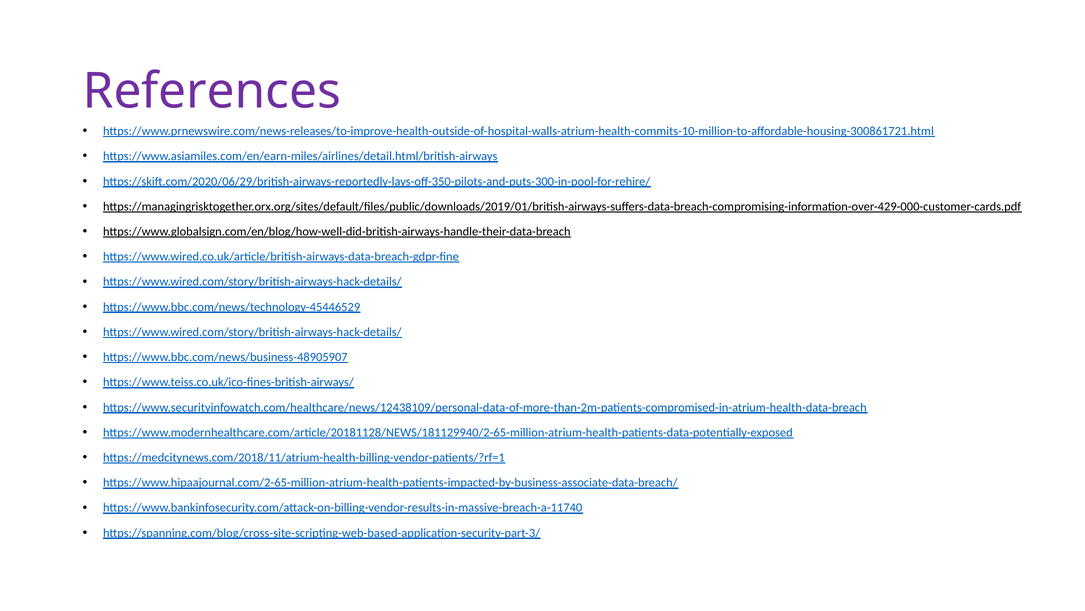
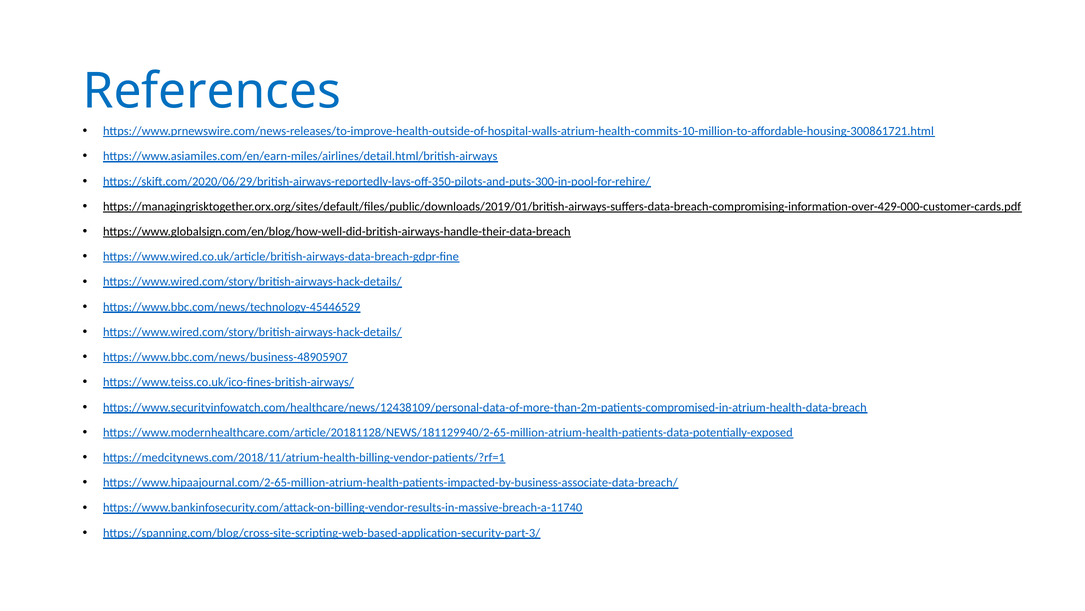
References colour: purple -> blue (212, 91)
